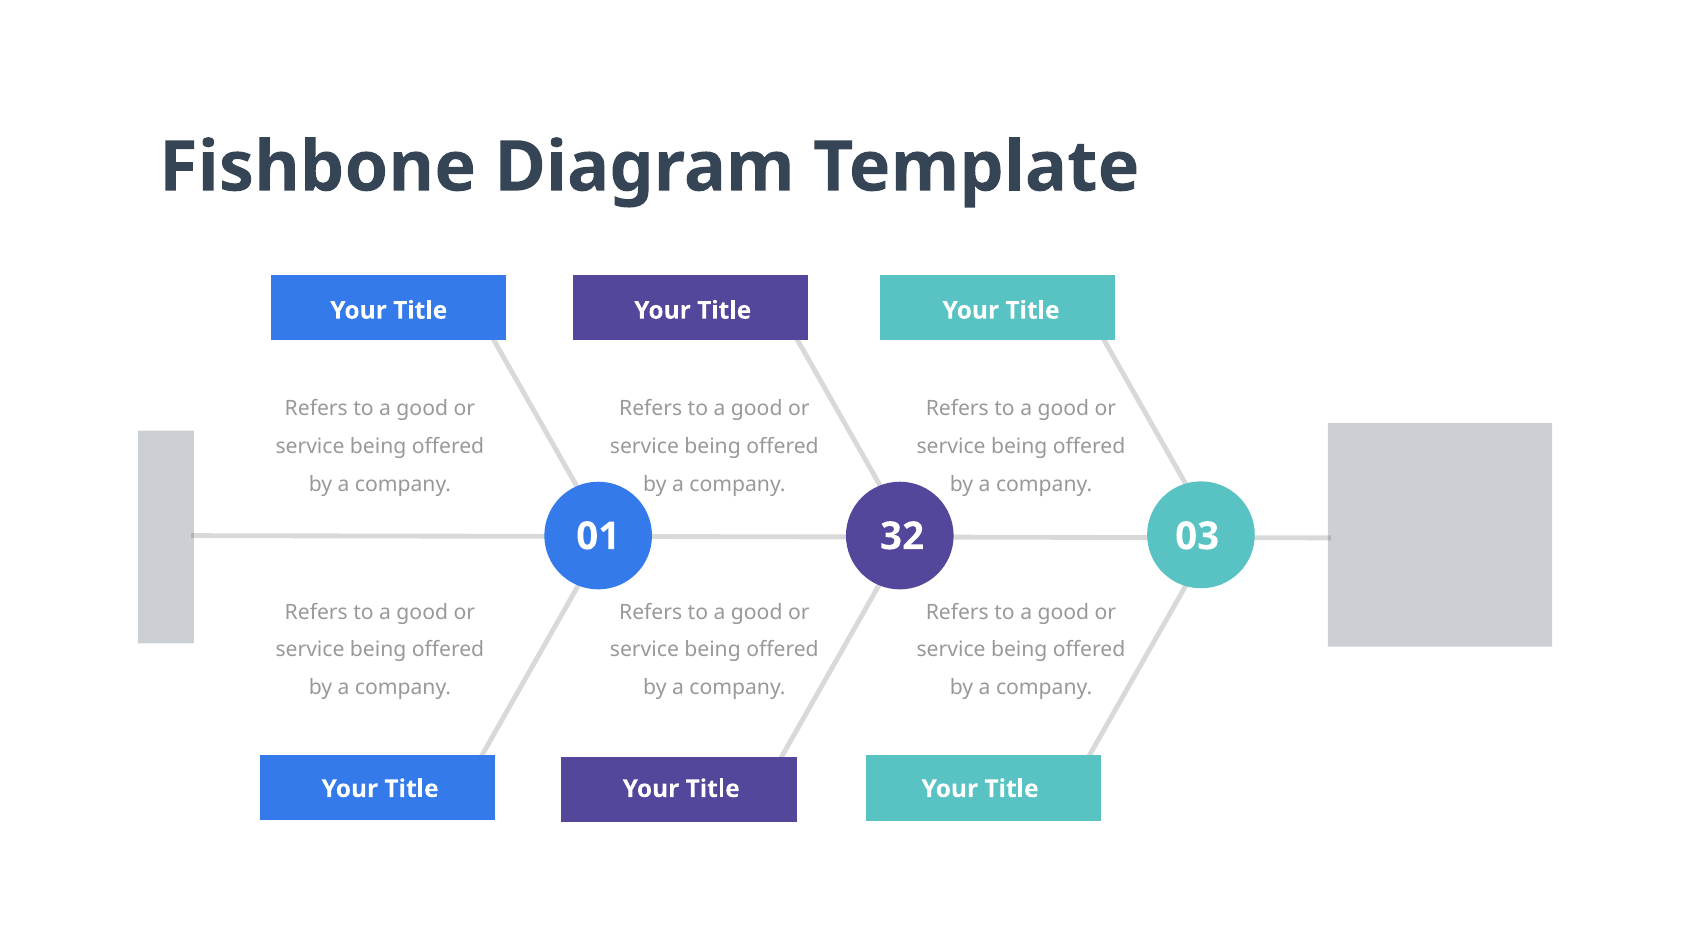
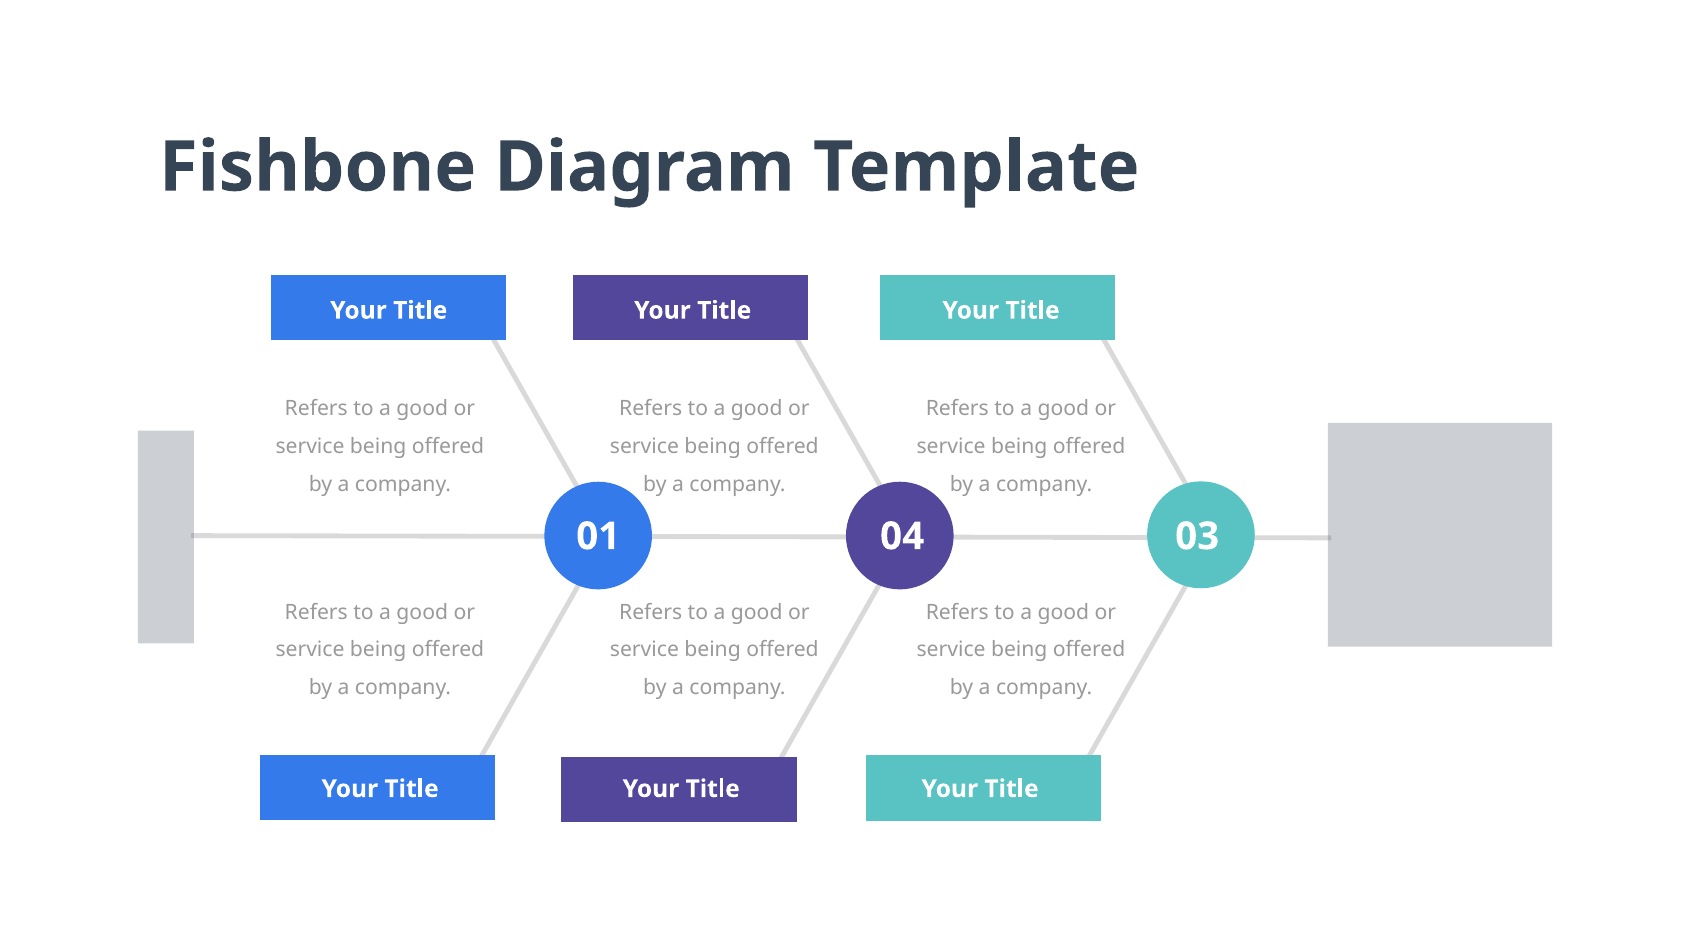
32: 32 -> 04 (902, 536)
